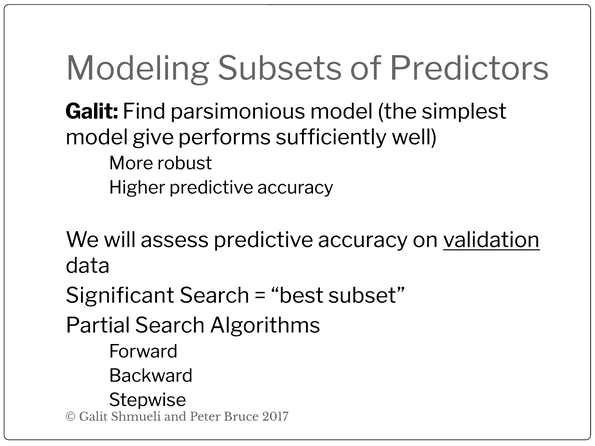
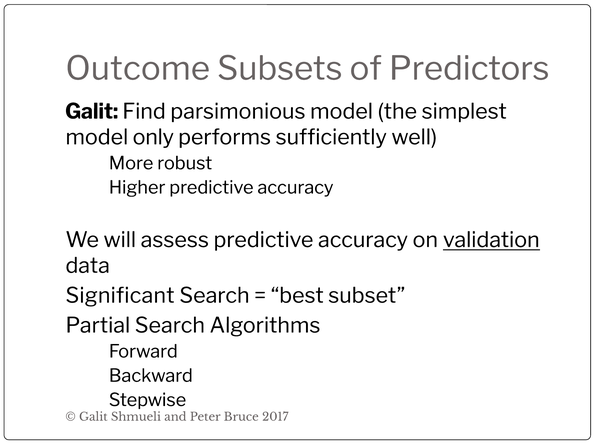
Modeling: Modeling -> Outcome (138, 69)
give: give -> only (153, 137)
